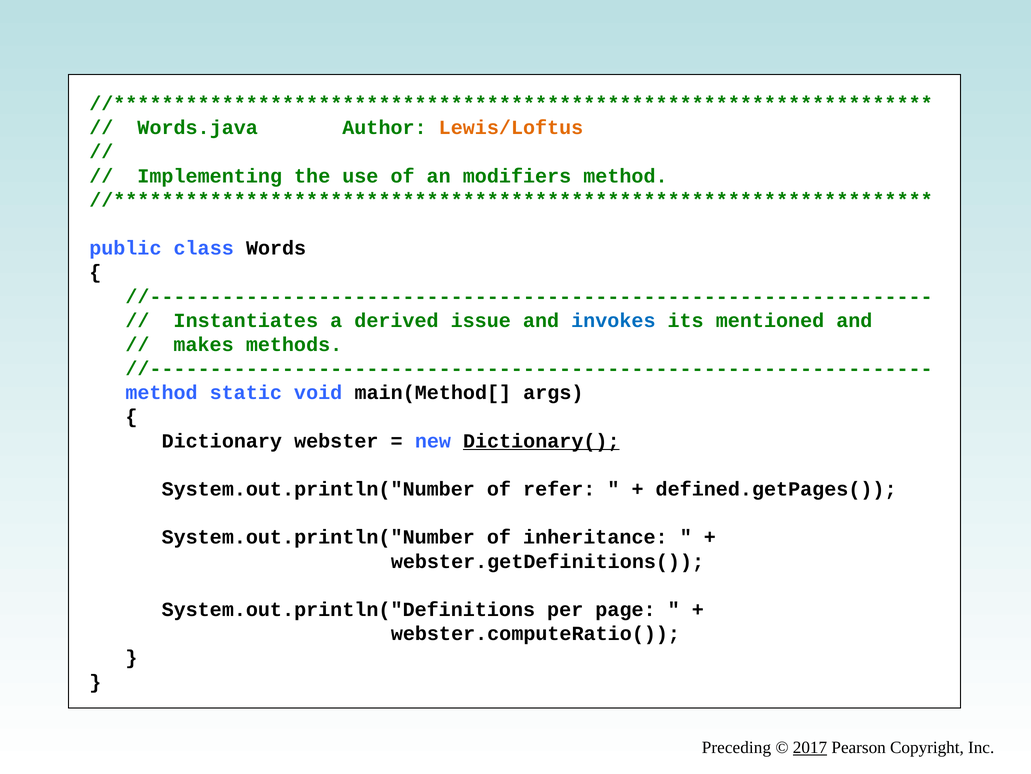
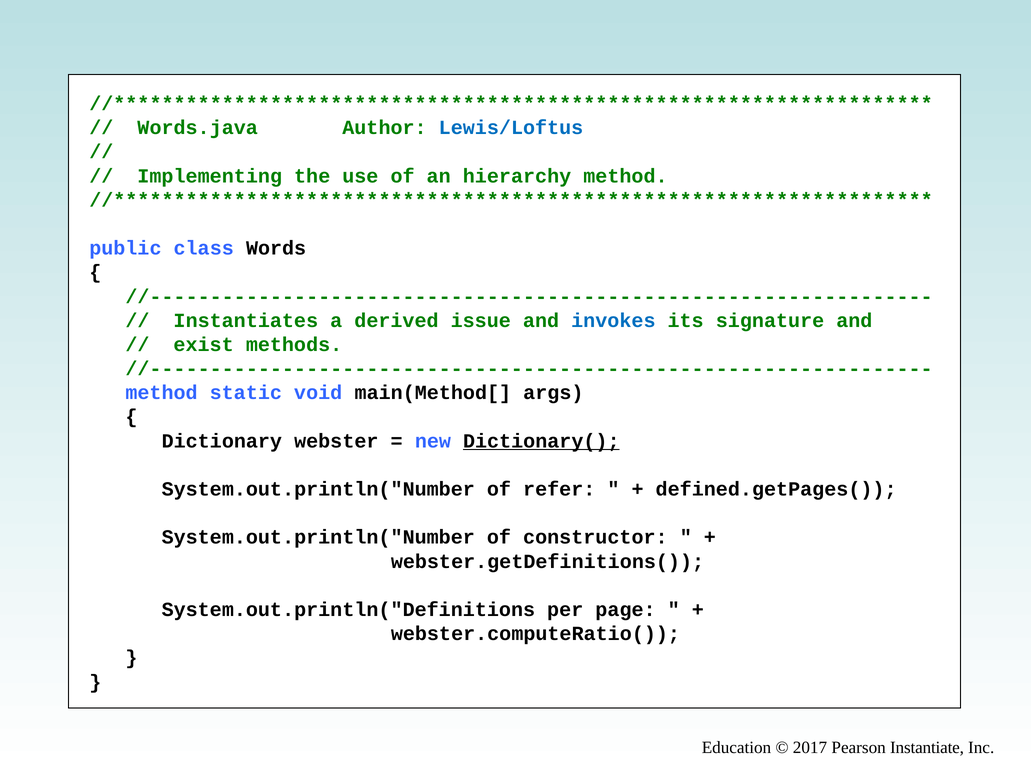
Lewis/Loftus colour: orange -> blue (511, 128)
modifiers: modifiers -> hierarchy (517, 176)
mentioned: mentioned -> signature (770, 320)
makes: makes -> exist (204, 344)
inheritance: inheritance -> constructor (595, 537)
Preceding: Preceding -> Education (736, 747)
2017 underline: present -> none (810, 747)
Copyright: Copyright -> Instantiate (927, 747)
